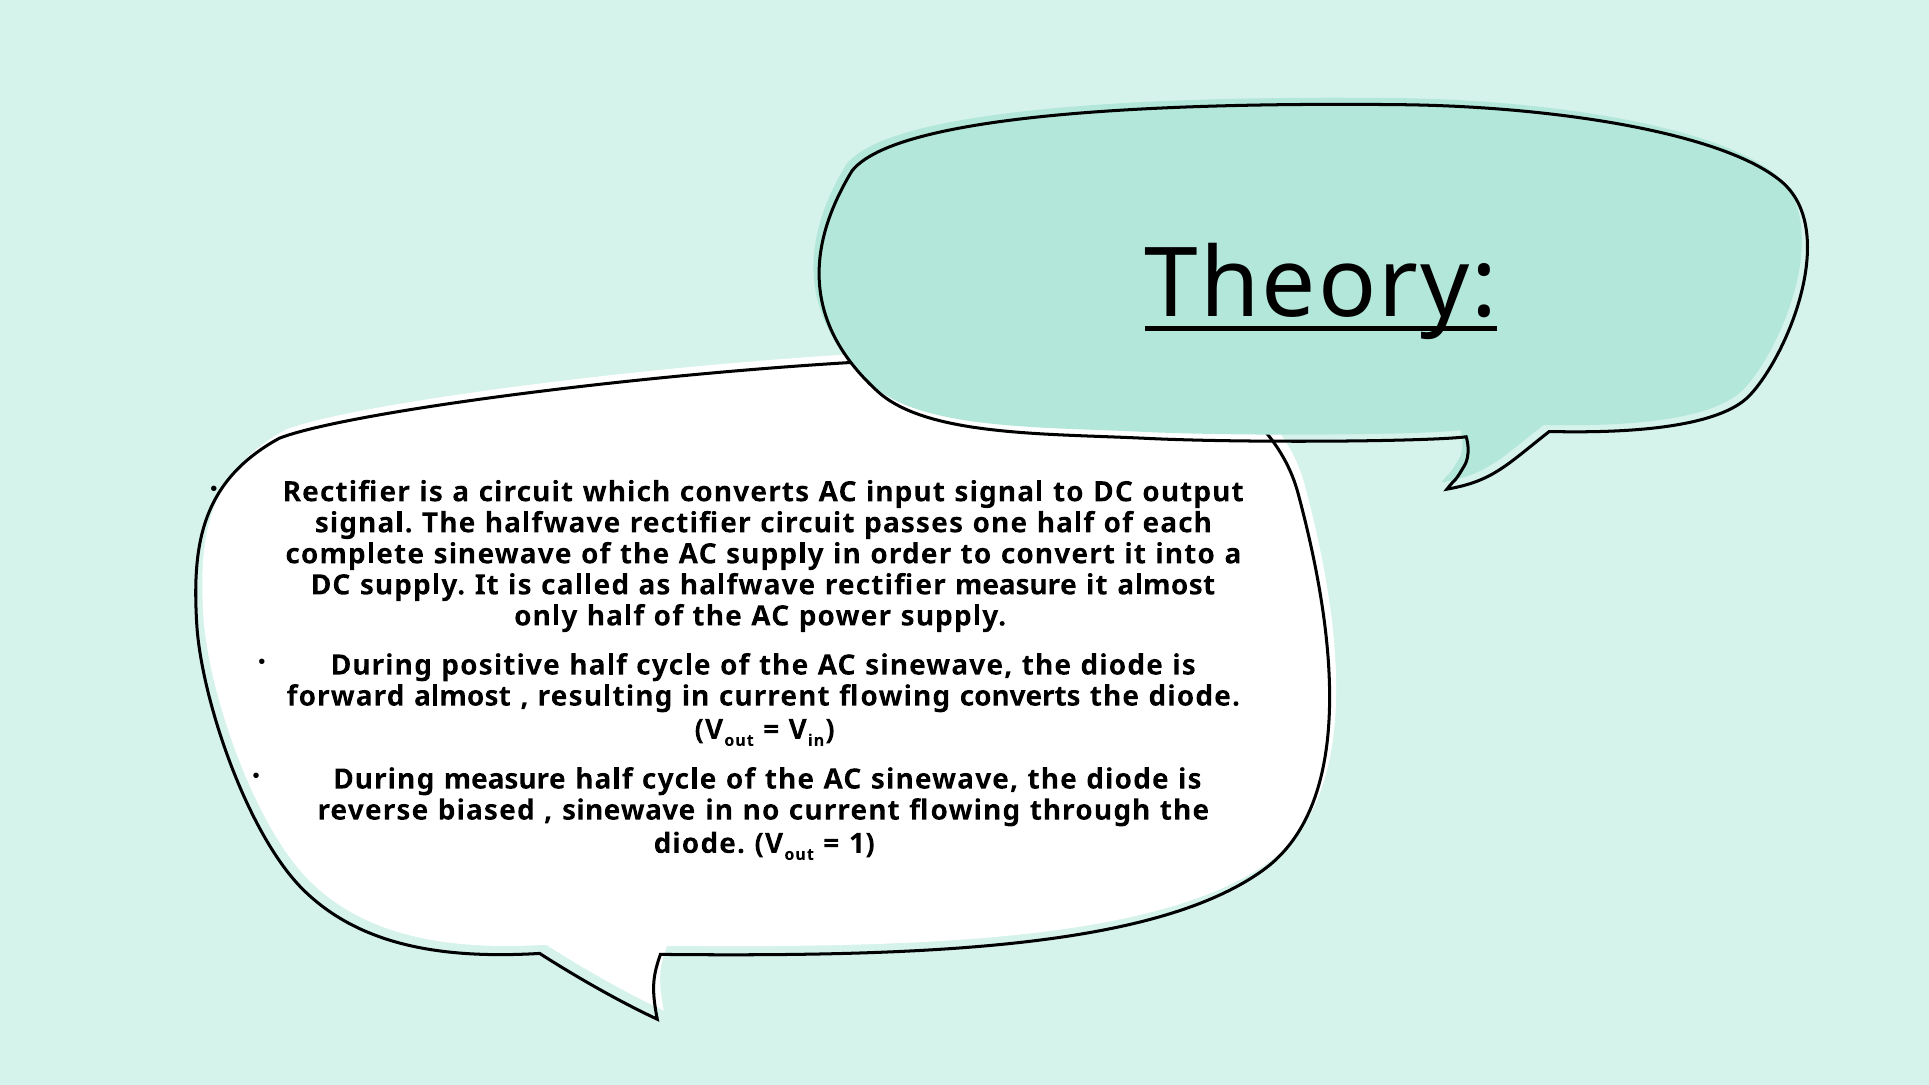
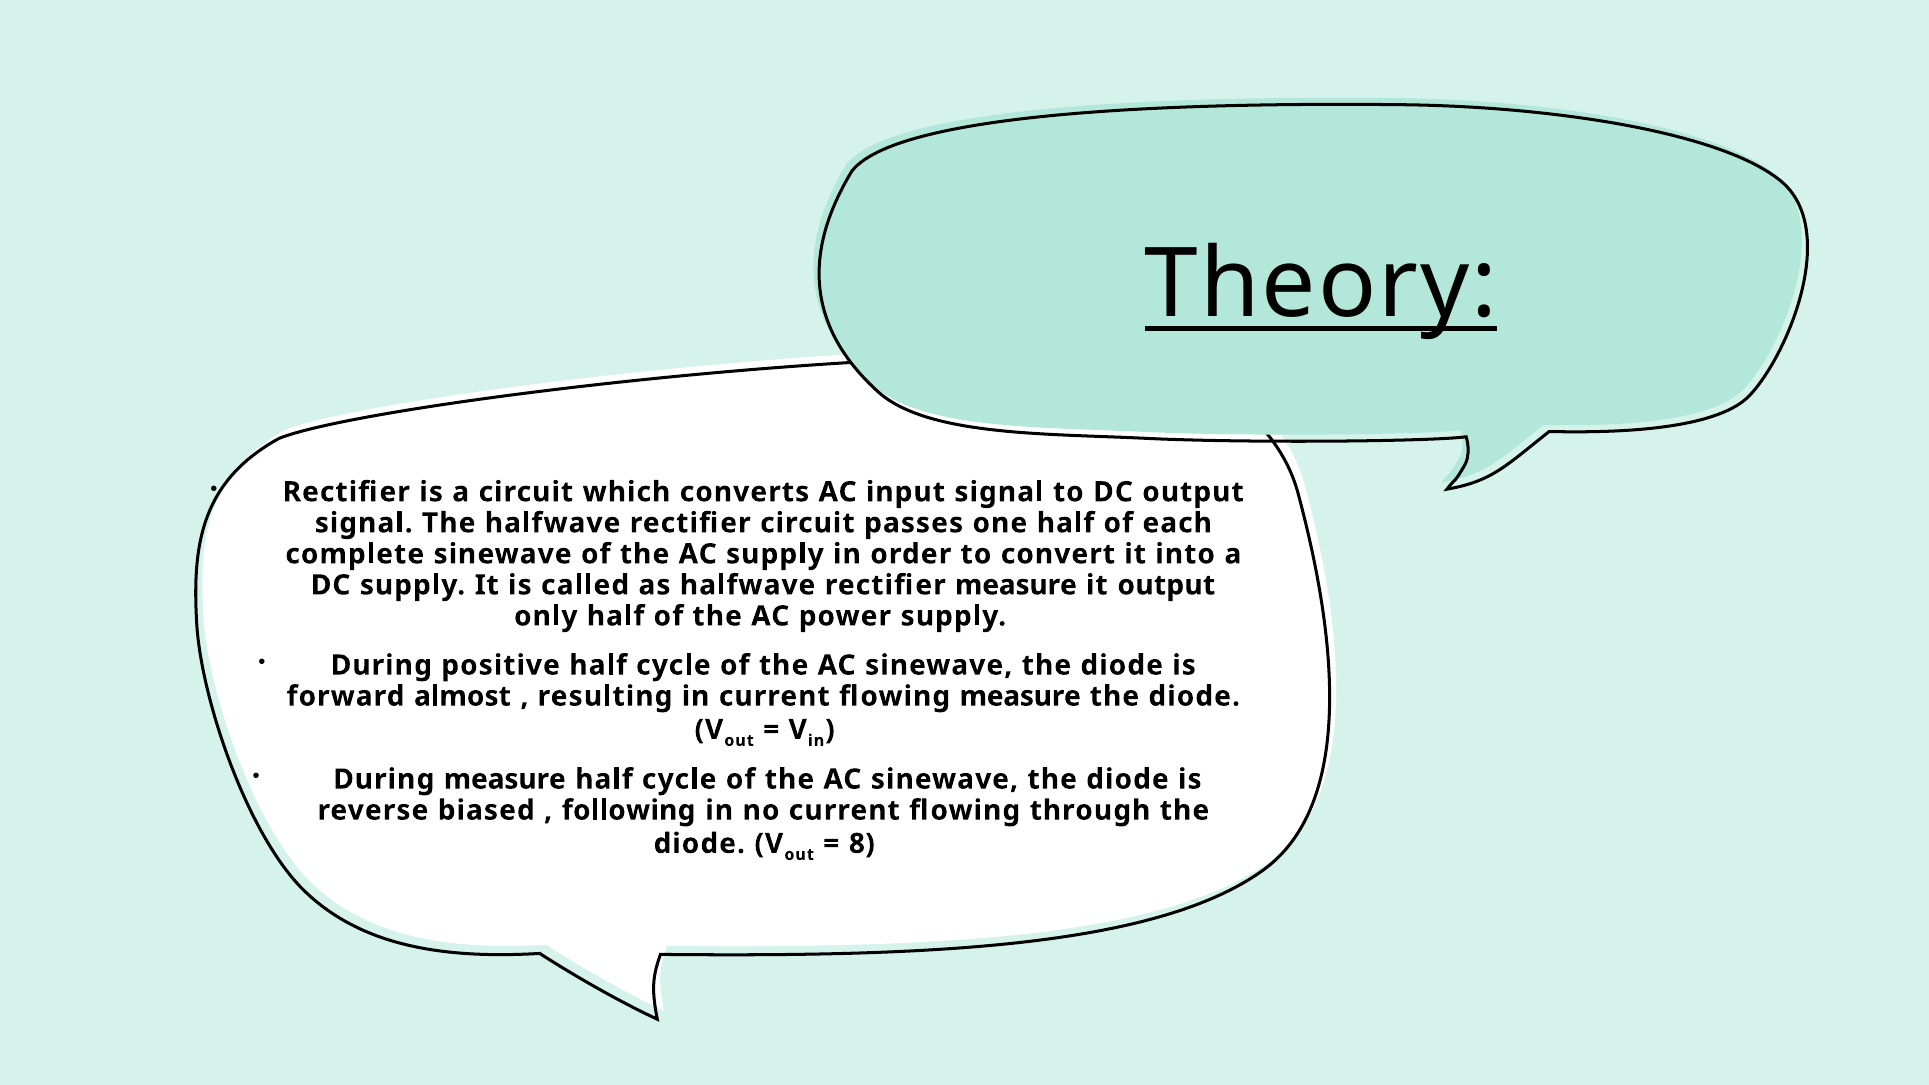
it almost: almost -> output (1166, 585)
flowing converts: converts -> measure (1020, 696)
sinewave: sinewave -> following (629, 810)
1: 1 -> 8 (862, 844)
